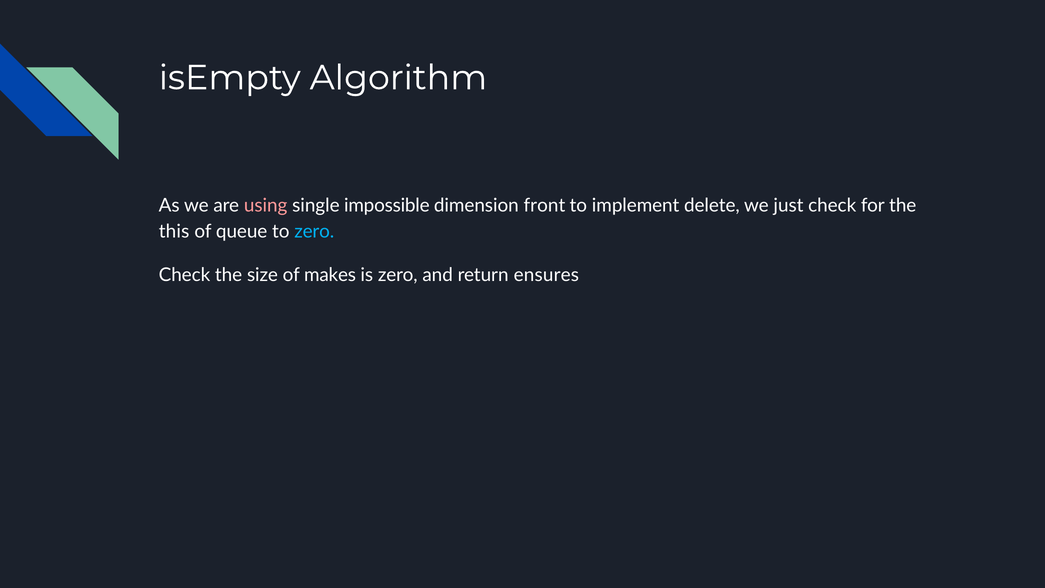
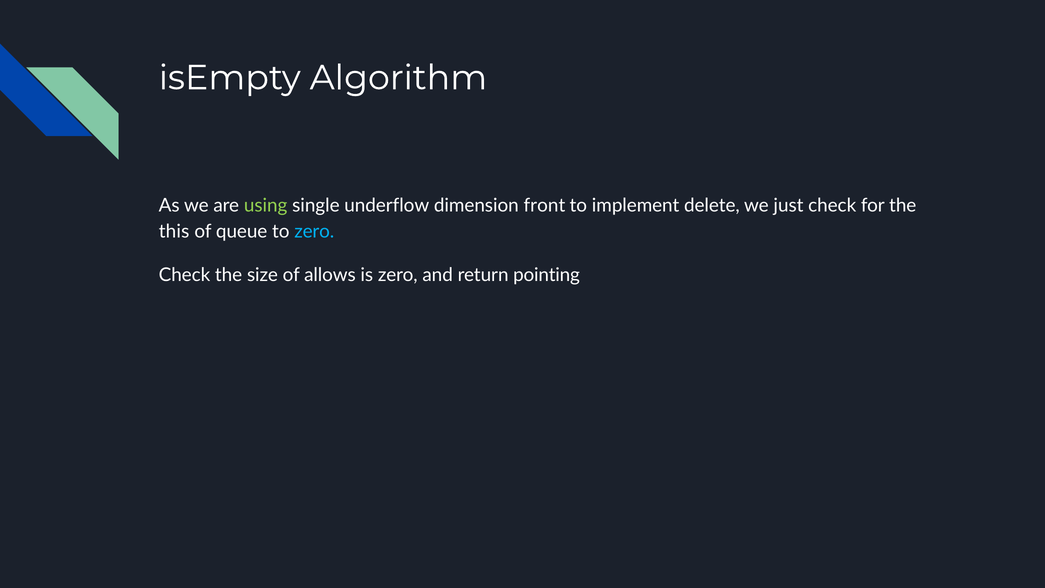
using colour: pink -> light green (266, 205)
impossible: impossible -> underflow (387, 205)
makes: makes -> allows (330, 275)
ensures: ensures -> pointing (547, 275)
